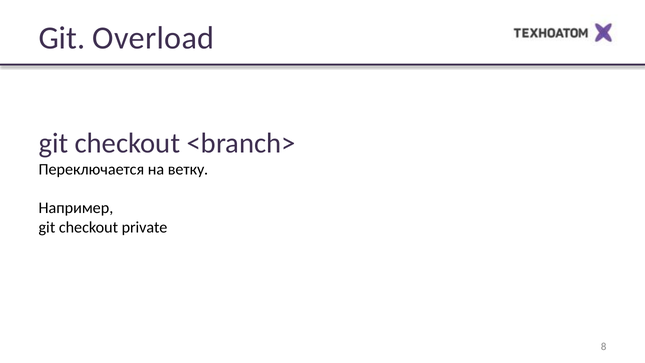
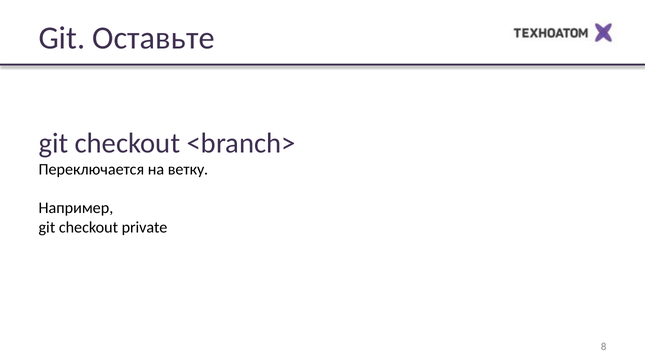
Overload: Overload -> Оставьте (154, 38)
